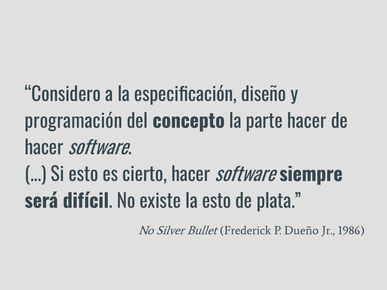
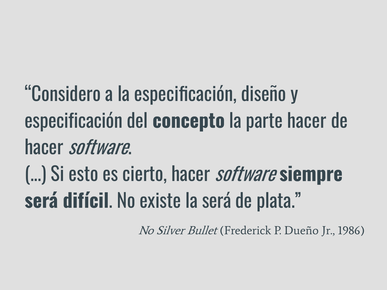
programación: programación -> especificación (74, 122)
la esto: esto -> será (217, 202)
